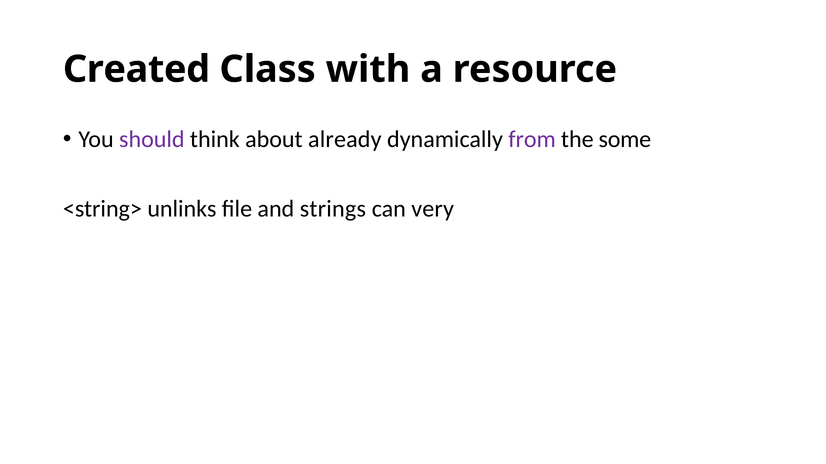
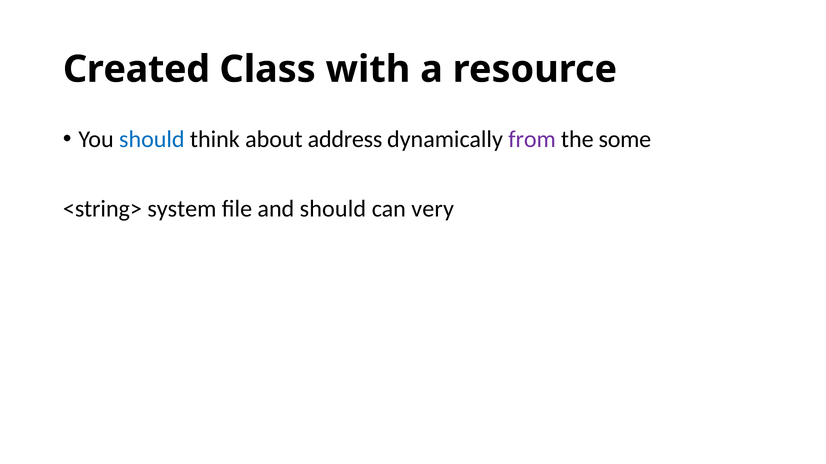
should colour: purple -> blue (152, 140)
already: already -> address (345, 140)
unlinks: unlinks -> system (182, 209)
and strings: strings -> should (333, 209)
